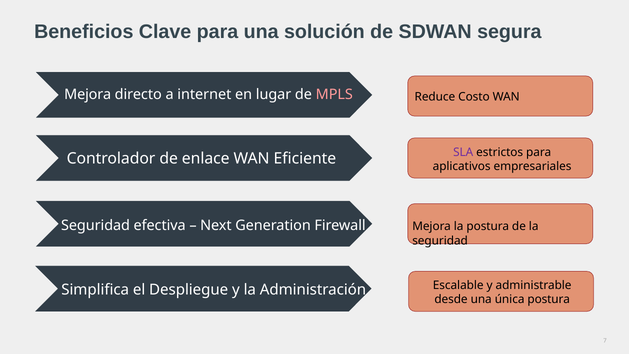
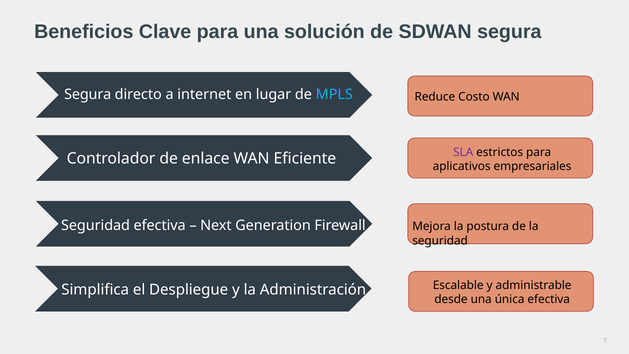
Mejora: Mejora -> Segura (88, 95)
MPLS colour: pink -> light blue (334, 95)
única postura: postura -> efectiva (549, 299)
